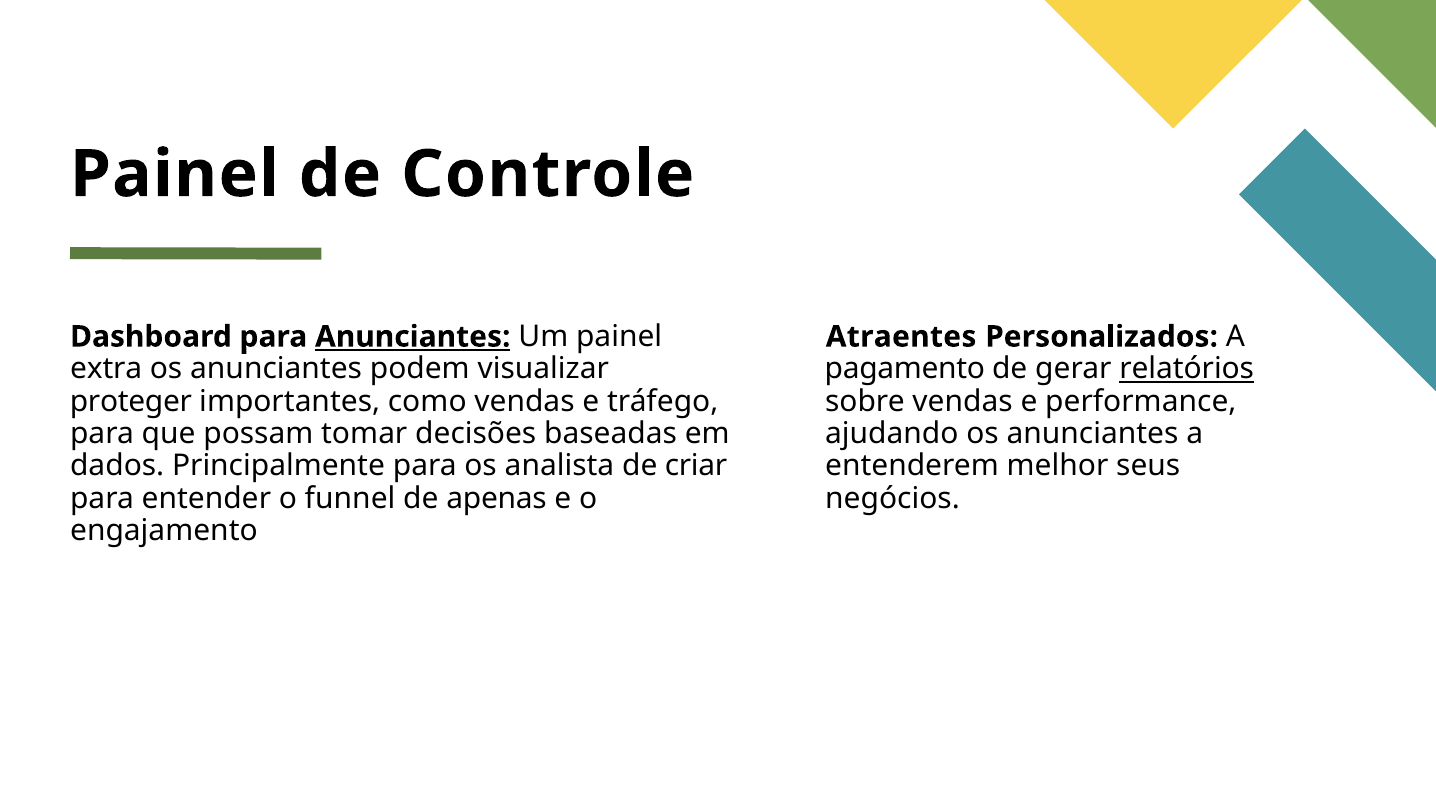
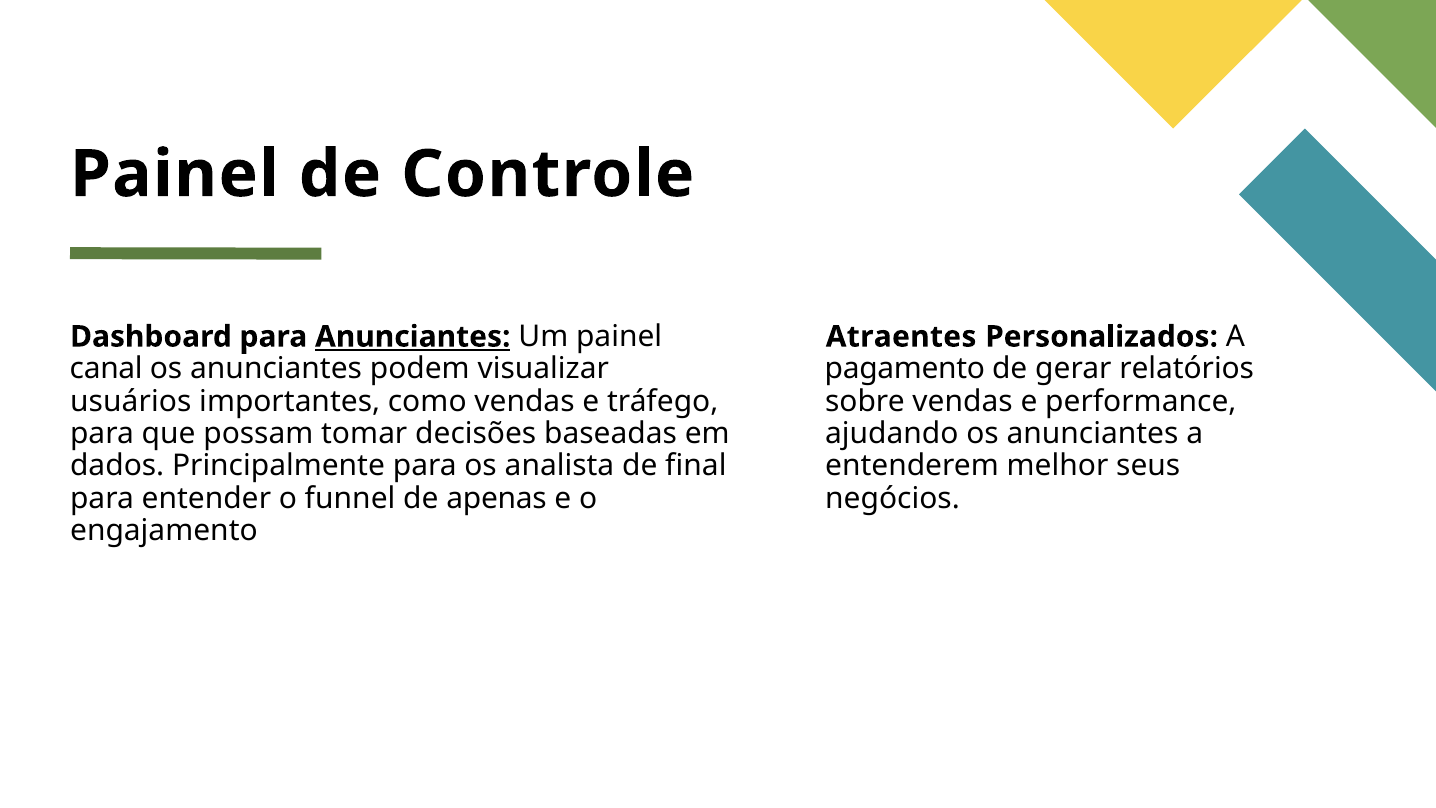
extra: extra -> canal (106, 369)
relatórios underline: present -> none (1187, 369)
proteger: proteger -> usuários (131, 401)
criar: criar -> final (696, 466)
